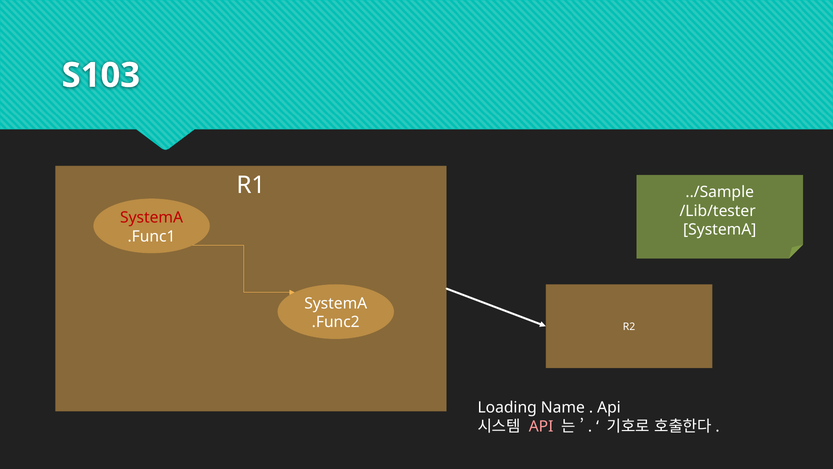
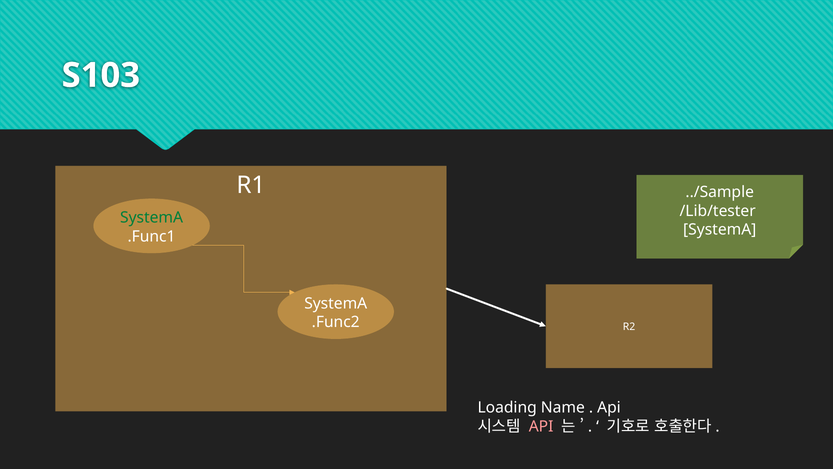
SystemA colour: red -> green (152, 217)
